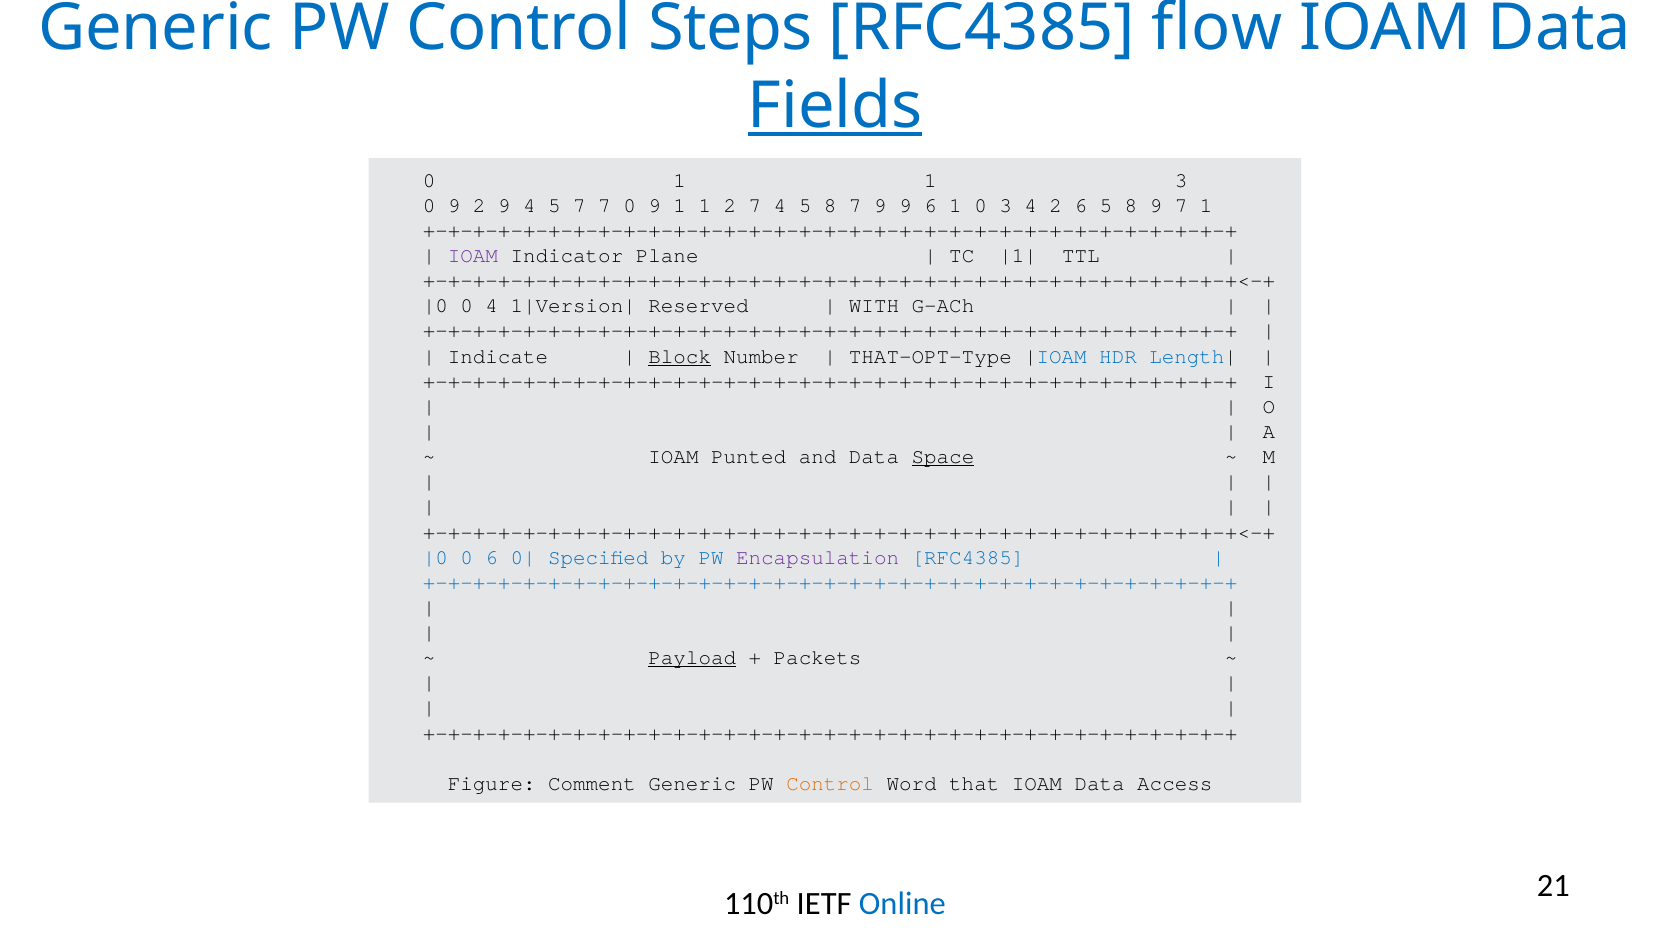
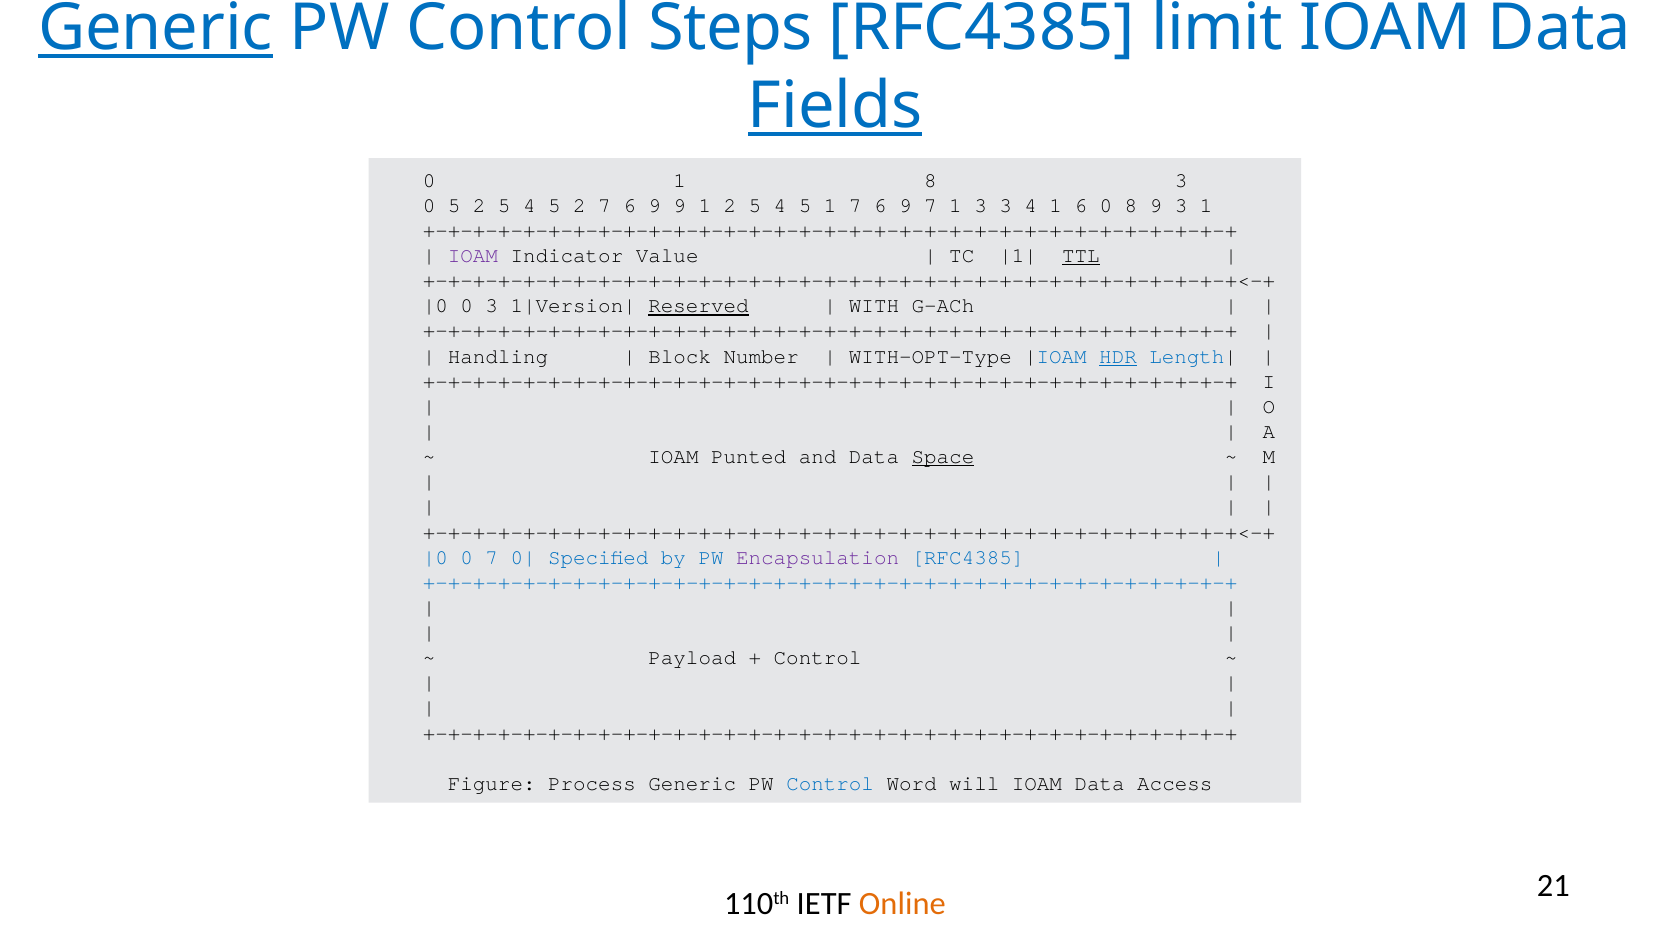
Generic underline: none -> present (156, 28)
flow: flow -> limit (1217, 28)
0 1 1: 1 -> 8 (930, 180)
9: 9 -> 5 (454, 205)
9: 9 -> 5 (504, 205)
4 5 7: 7 -> 2 (579, 205)
0: 0 -> 6 (630, 205)
9 1: 1 -> 9 (680, 205)
1 2 7: 7 -> 5 (755, 205)
4 5 8: 8 -> 1 (830, 205)
9: 9 -> 6 (880, 205)
9 6: 6 -> 7 (930, 205)
1 0: 0 -> 3 (981, 205)
4 2: 2 -> 1 (1056, 205)
6 5: 5 -> 0 (1106, 205)
9 7: 7 -> 3 (1181, 205)
Plane: Plane -> Value (667, 256)
TTL underline: none -> present (1081, 256)
0 4: 4 -> 3 (492, 306)
Reserved underline: none -> present (699, 306)
Indicate: Indicate -> Handling (498, 356)
Block underline: present -> none (680, 356)
THAT-OPT-Type: THAT-OPT-Type -> WITH-OPT-Type (930, 356)
HDR underline: none -> present (1118, 356)
0 6: 6 -> 7 (492, 557)
Payload underline: present -> none (692, 657)
Packets: Packets -> Control (818, 657)
Comment: Comment -> Process (592, 783)
Control colour: orange -> blue (830, 783)
that: that -> will (974, 783)
Online colour: blue -> orange (902, 903)
